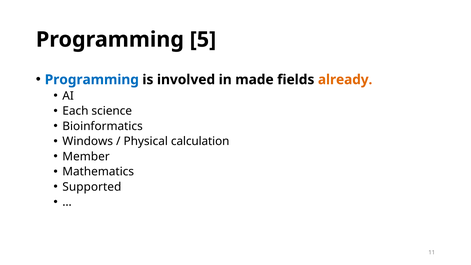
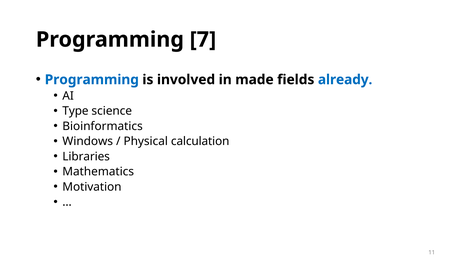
5: 5 -> 7 (203, 40)
already colour: orange -> blue (345, 80)
Each: Each -> Type (75, 111)
Member: Member -> Libraries (86, 157)
Supported: Supported -> Motivation (92, 187)
